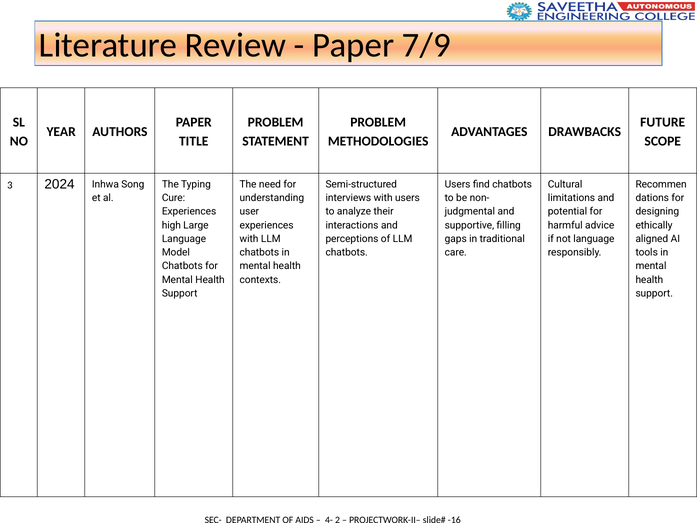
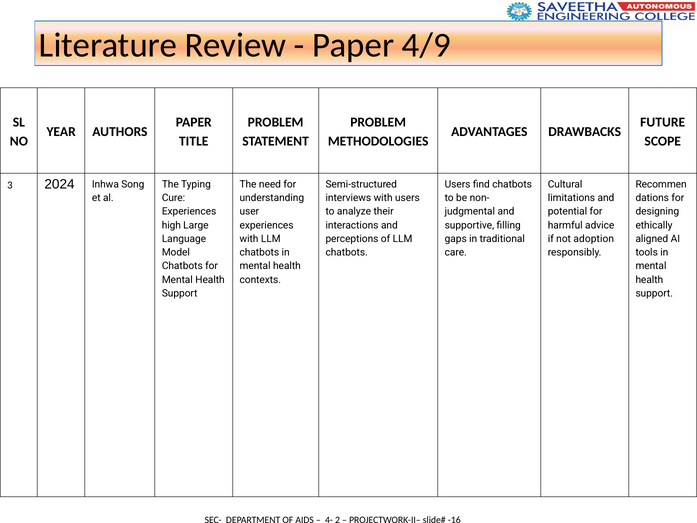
7/9: 7/9 -> 4/9 (426, 45)
not language: language -> adoption (594, 239)
